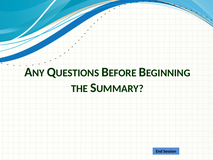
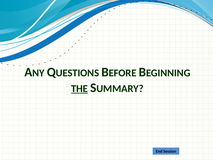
THE underline: none -> present (80, 89)
